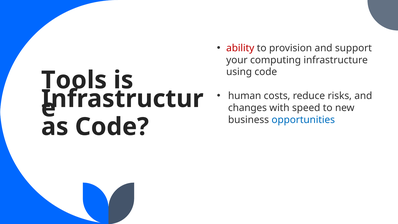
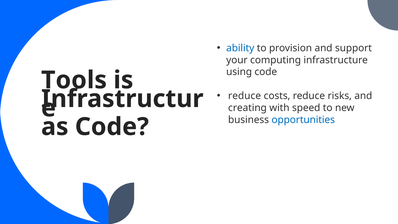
ability colour: red -> blue (240, 48)
human: human -> reduce (245, 96)
changes: changes -> creating (247, 108)
